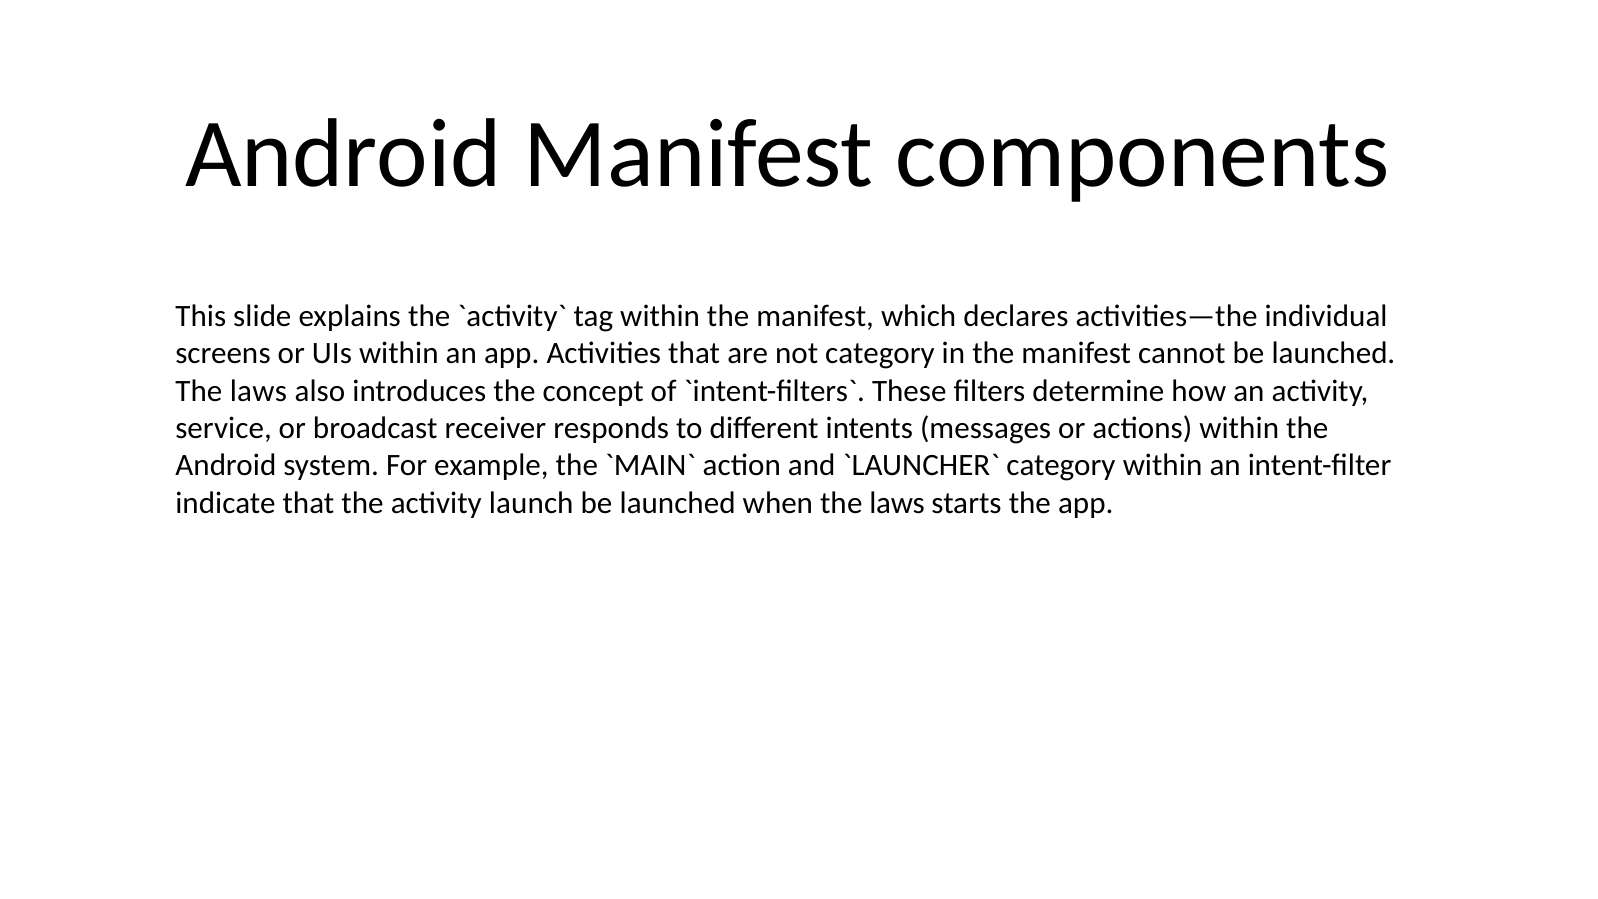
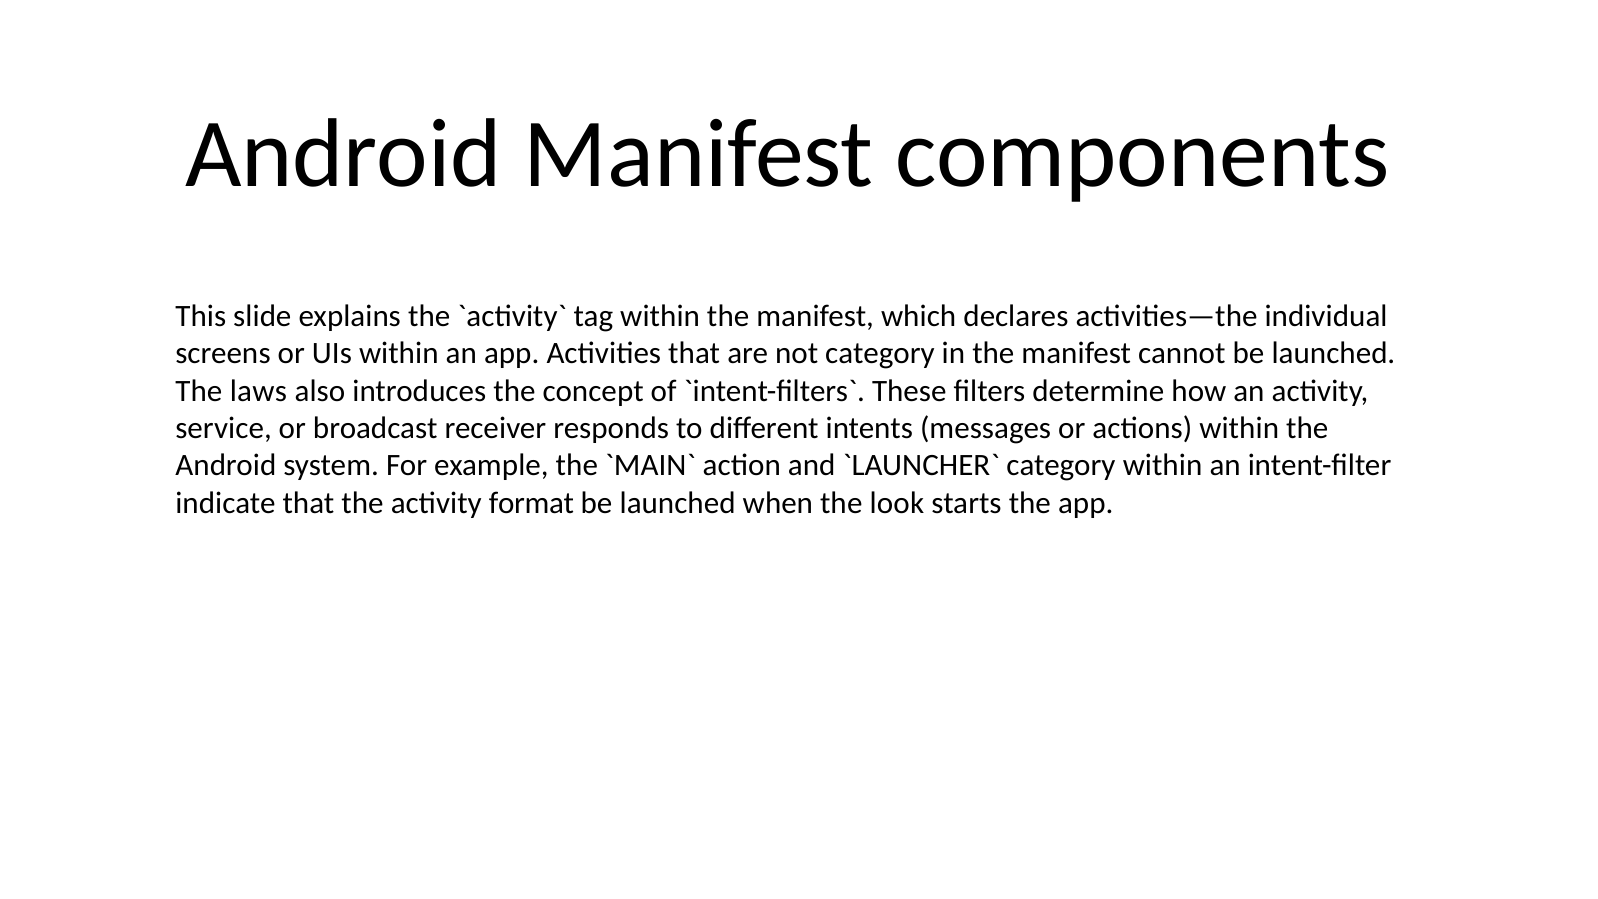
launch: launch -> format (531, 503)
when the laws: laws -> look (897, 503)
